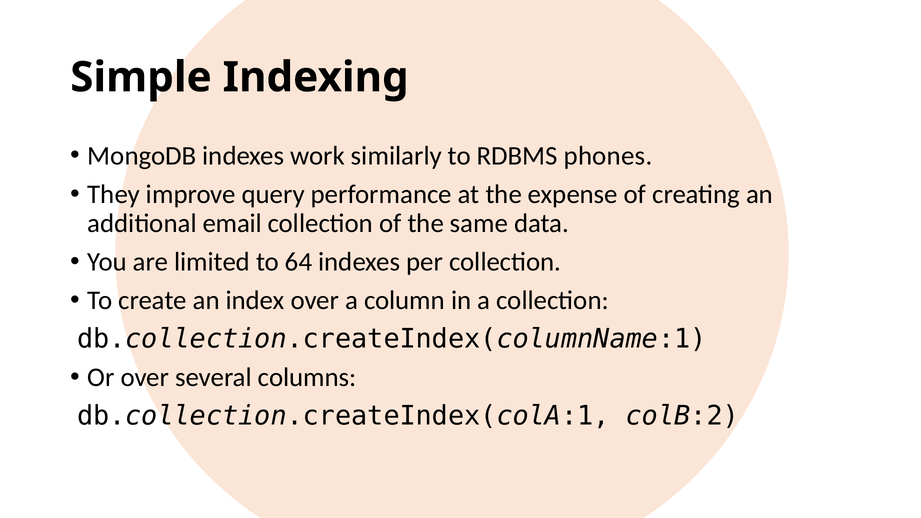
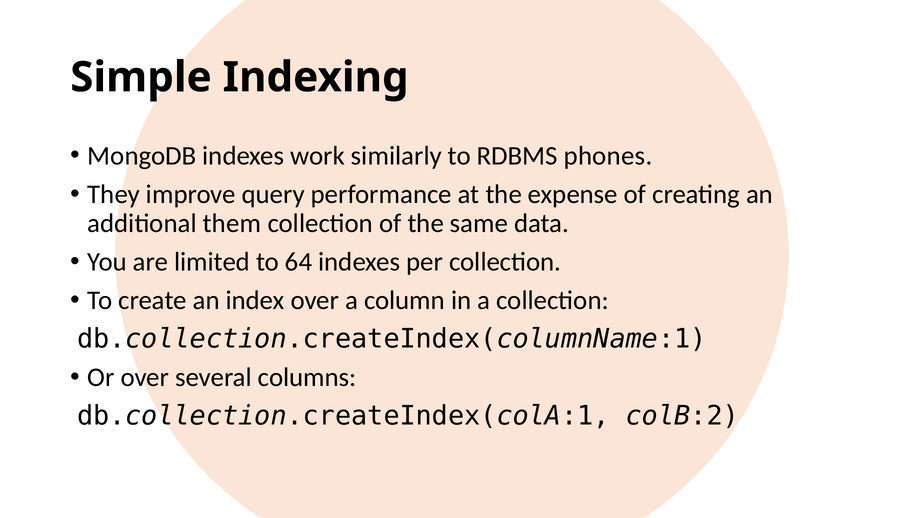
email: email -> them (232, 223)
